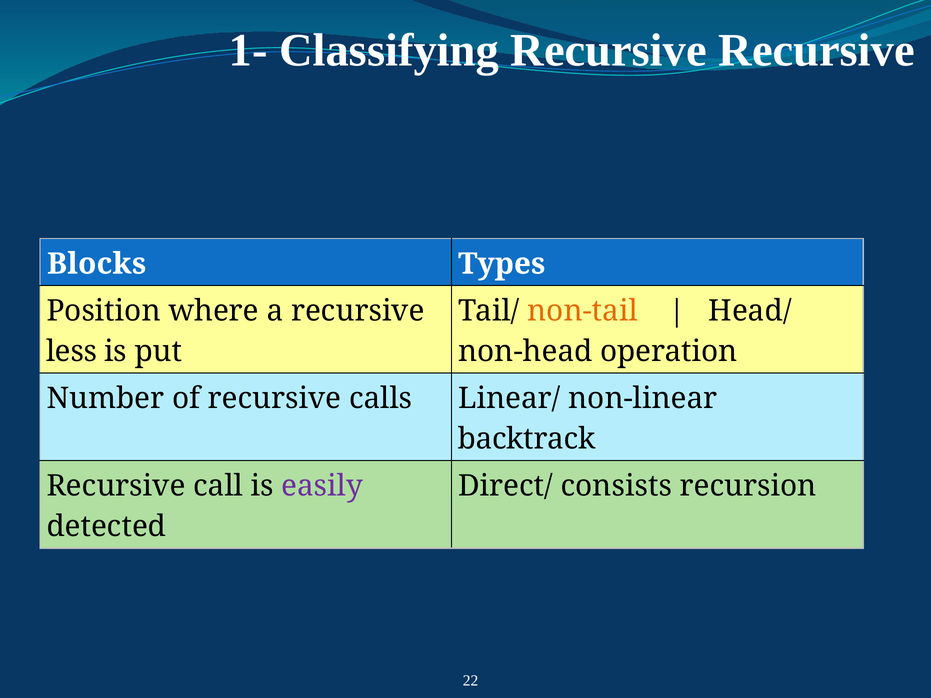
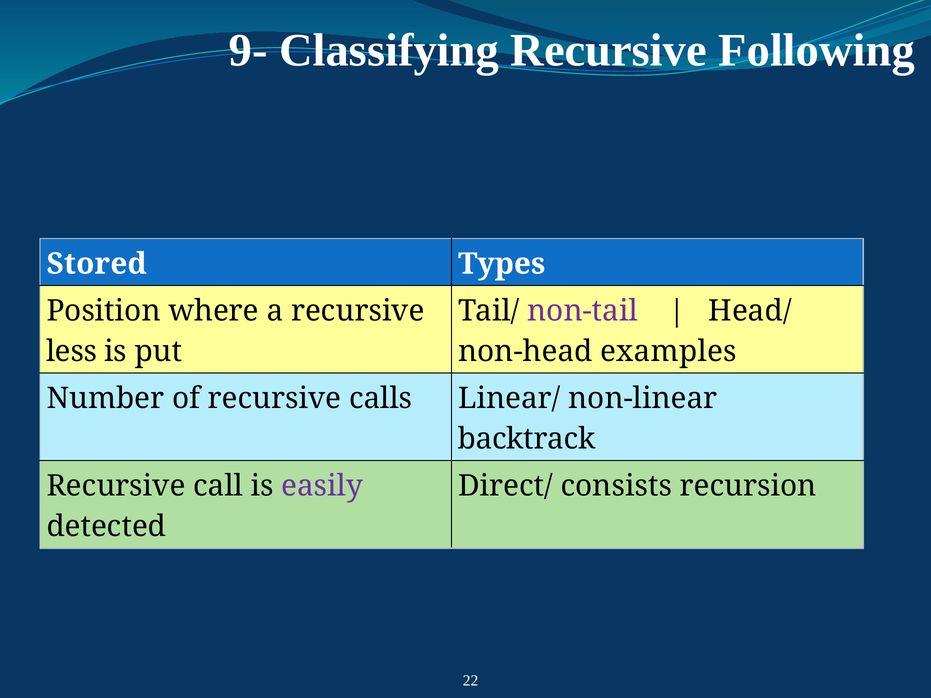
1-: 1- -> 9- (248, 50)
Recursive Recursive: Recursive -> Following (817, 50)
Blocks: Blocks -> Stored (97, 264)
non-tail colour: orange -> purple (583, 311)
operation: operation -> examples (669, 351)
